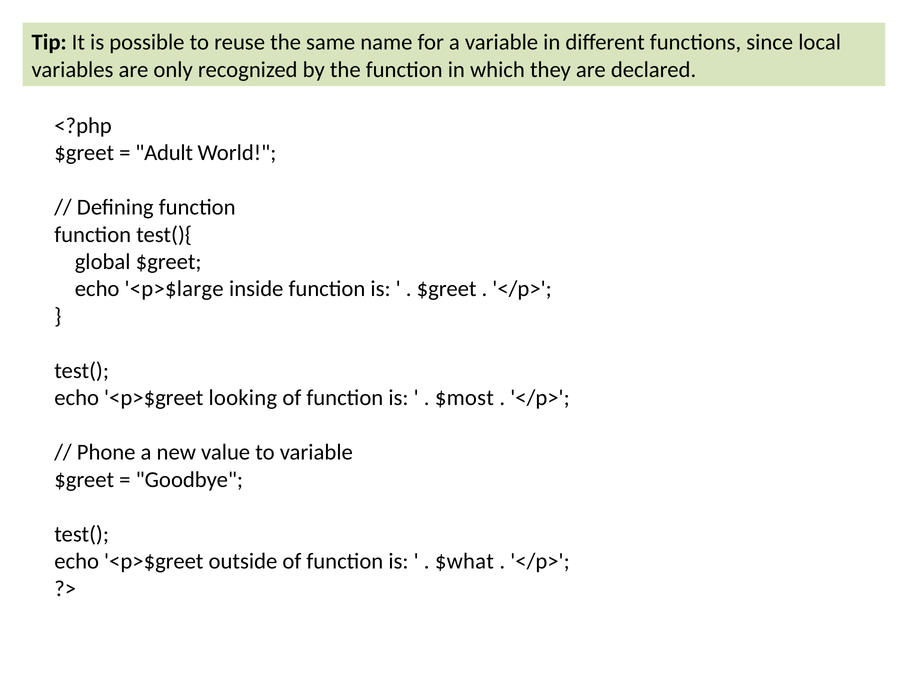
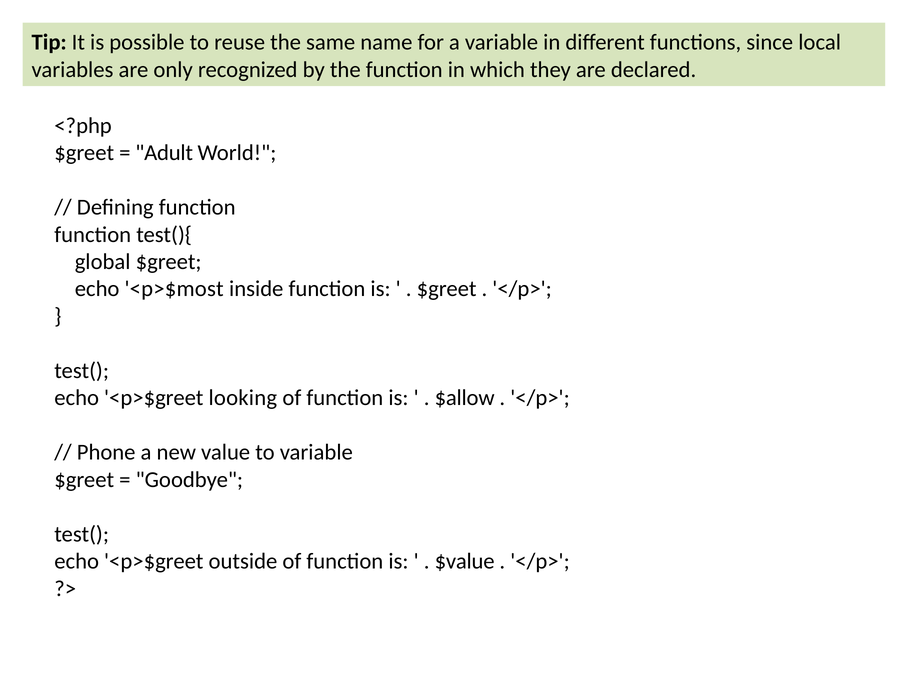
<p>$large: <p>$large -> <p>$most (174, 289)
$most: $most -> $allow (465, 398)
$what: $what -> $value (465, 561)
